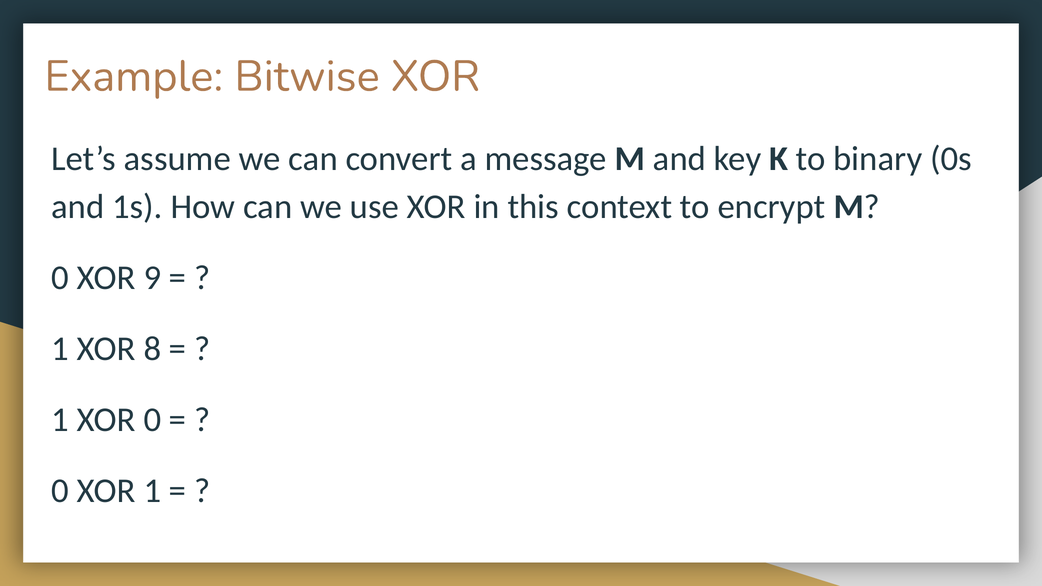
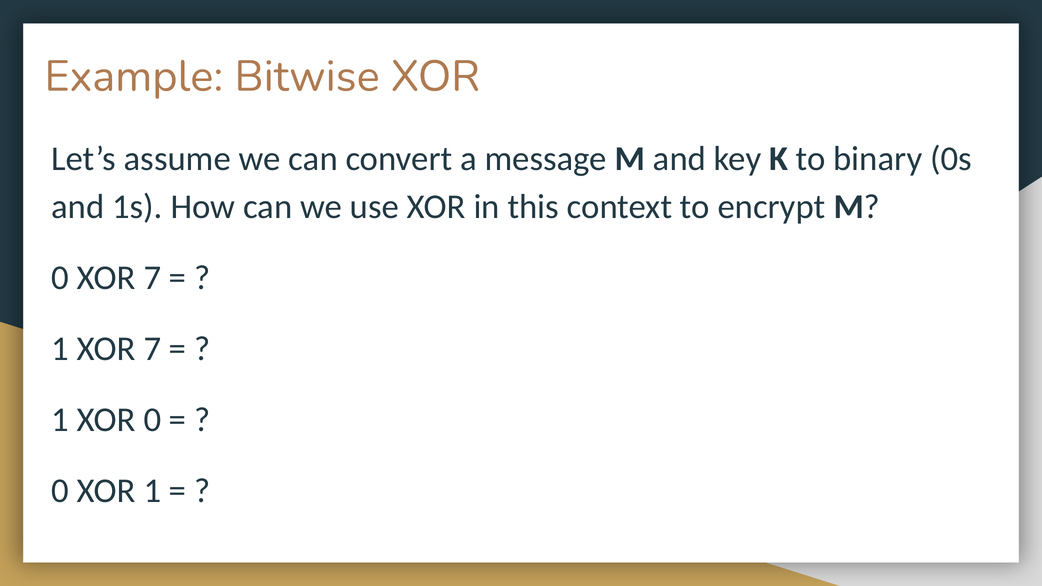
0 XOR 9: 9 -> 7 (152, 278)
1 XOR 8: 8 -> 7 (152, 349)
